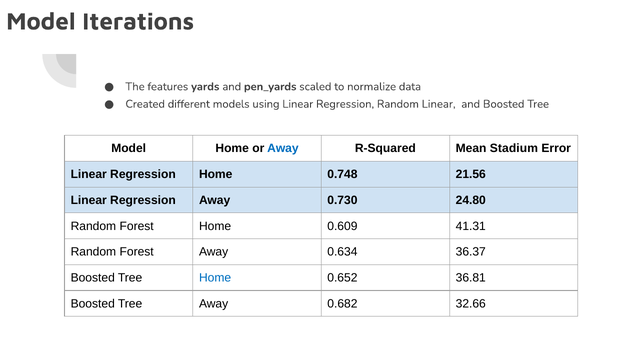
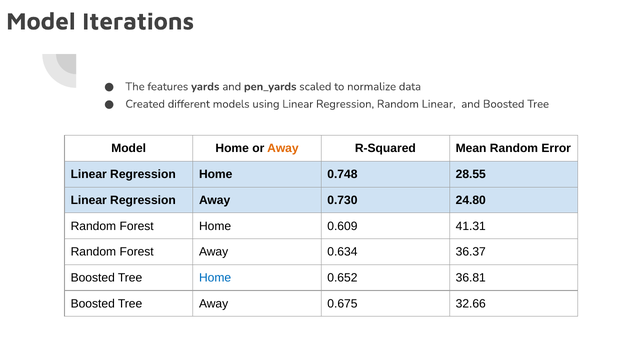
Away colour: blue -> orange (283, 149)
Mean Stadium: Stadium -> Random (514, 149)
21.56: 21.56 -> 28.55 (471, 174)
0.682: 0.682 -> 0.675 (342, 304)
